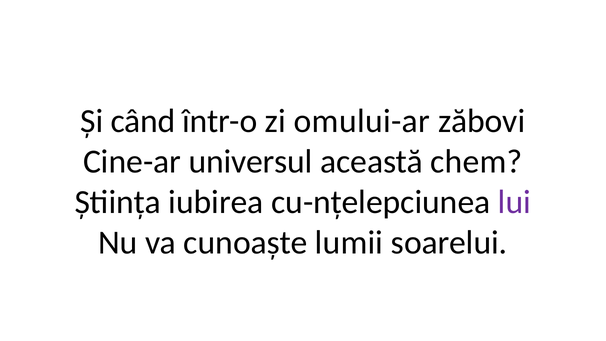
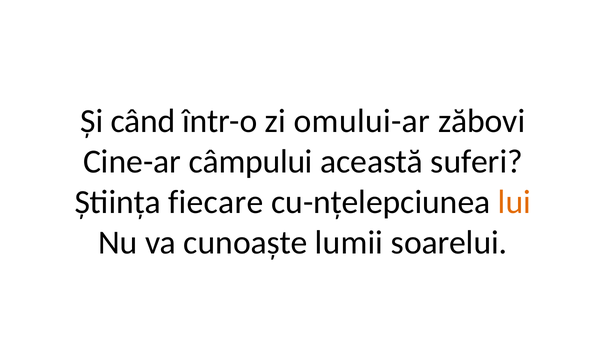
universul: universul -> câmpului (251, 162)
chem: chem -> suferi (477, 162)
iubirea: iubirea -> fiecare (216, 202)
lui colour: purple -> orange (515, 202)
